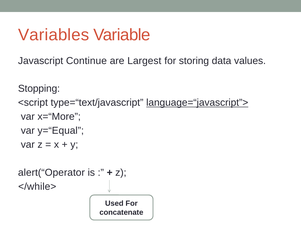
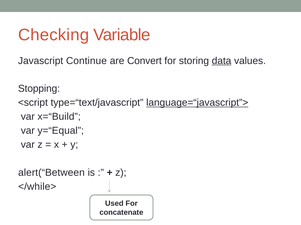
Variables: Variables -> Checking (54, 35)
Largest: Largest -> Convert (144, 61)
data underline: none -> present (222, 61)
x=“More: x=“More -> x=“Build (59, 117)
alert(“Operator: alert(“Operator -> alert(“Between (51, 173)
